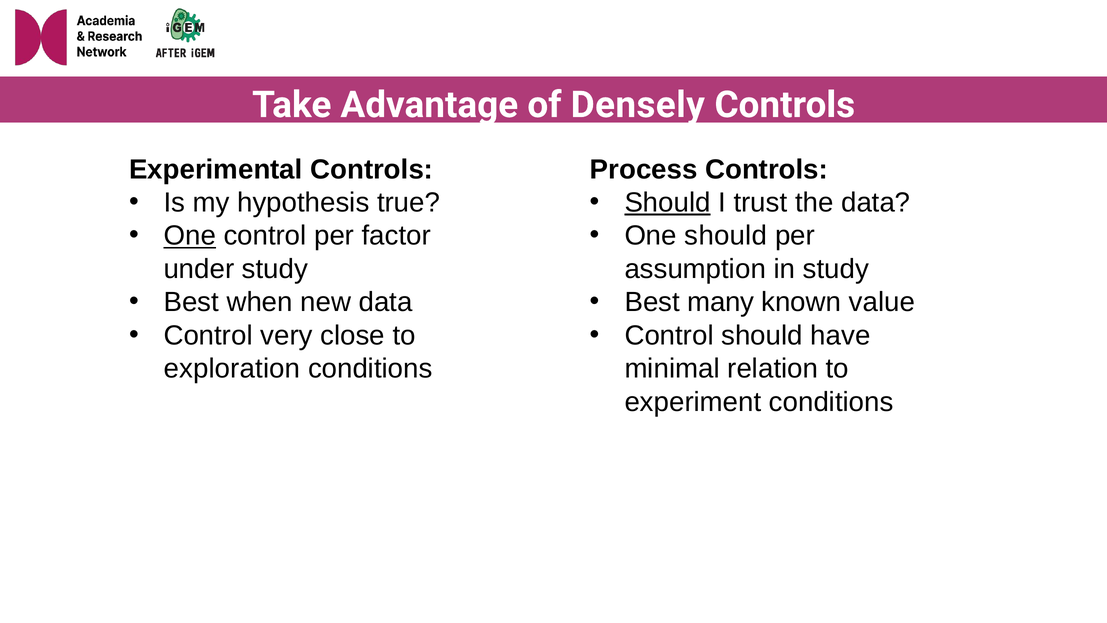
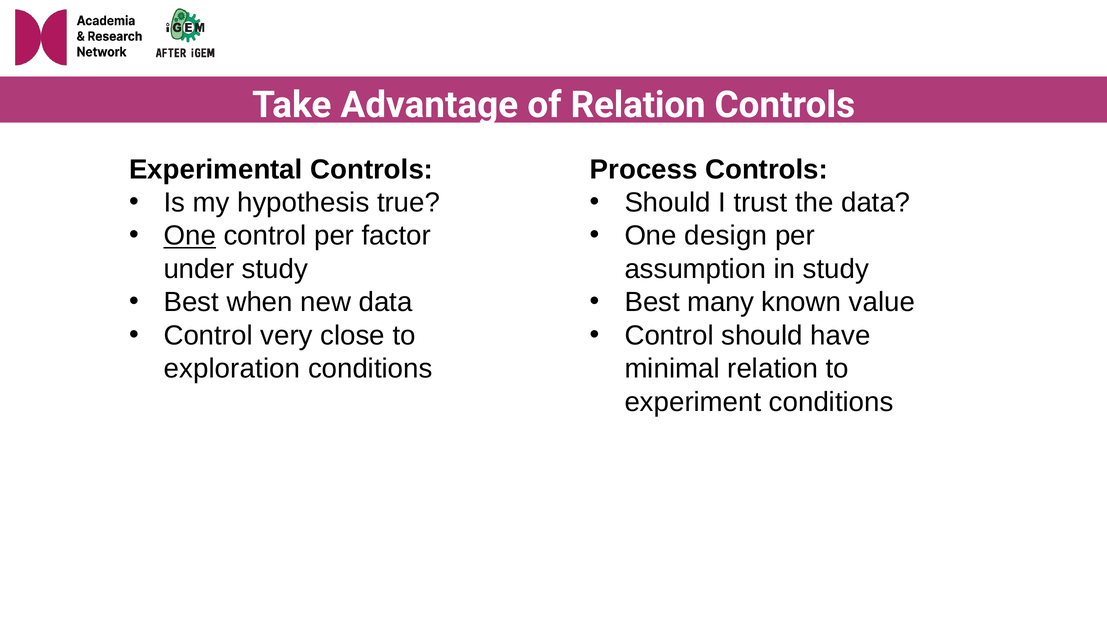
of Densely: Densely -> Relation (638, 105)
Should underline: present -> none (668, 203)
One should: should -> design (726, 236)
